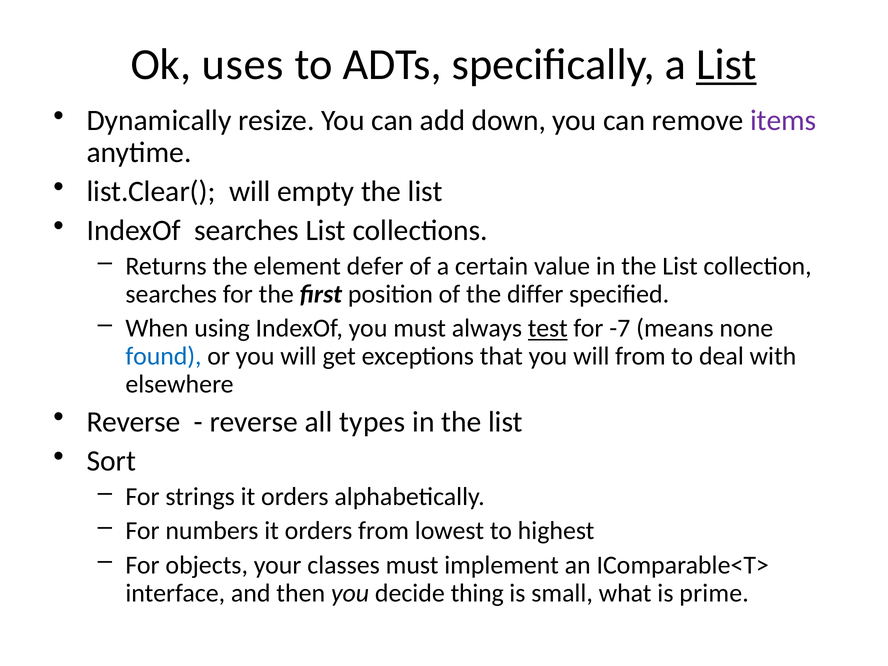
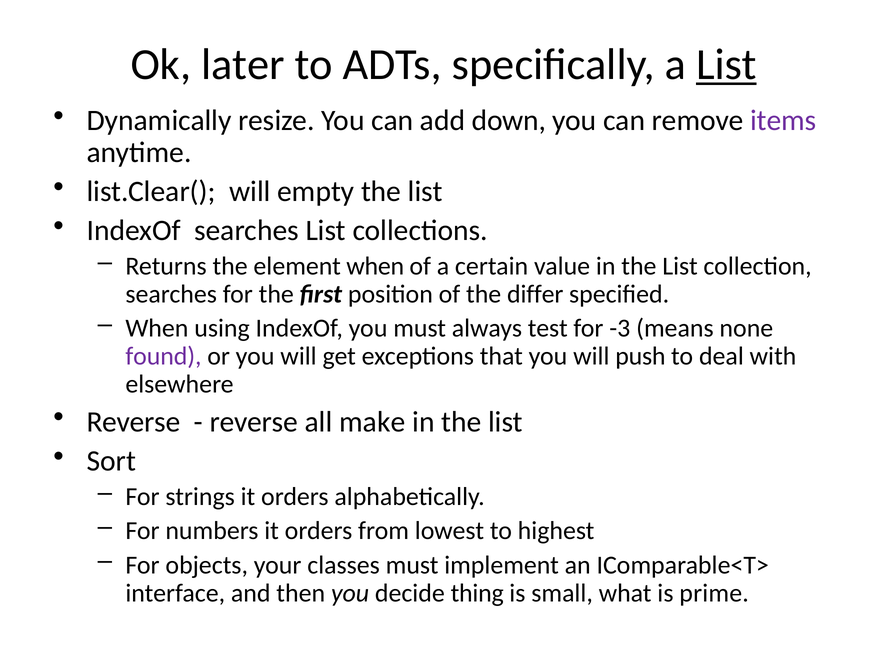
uses: uses -> later (243, 65)
element defer: defer -> when (375, 266)
test underline: present -> none (548, 328)
-7: -7 -> -3 (620, 328)
found colour: blue -> purple (163, 356)
will from: from -> push (640, 356)
types: types -> make (372, 422)
